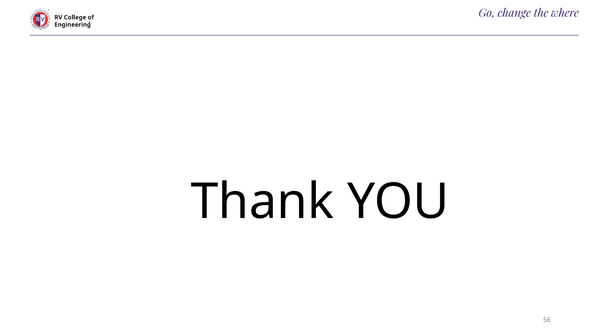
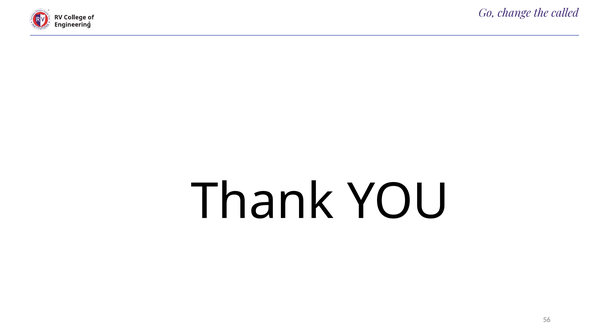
where: where -> called (565, 13)
